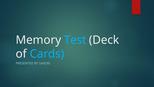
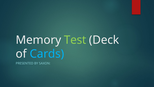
Test colour: light blue -> light green (75, 40)
